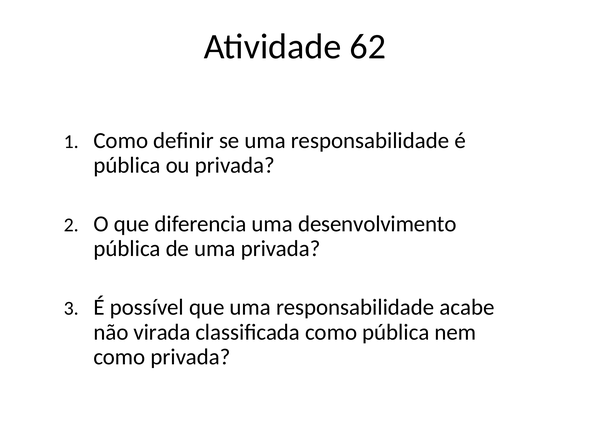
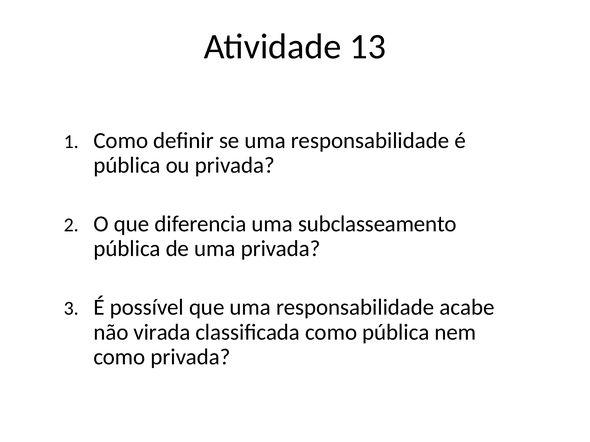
62: 62 -> 13 (368, 47)
desenvolvimento: desenvolvimento -> subclasseamento (377, 224)
